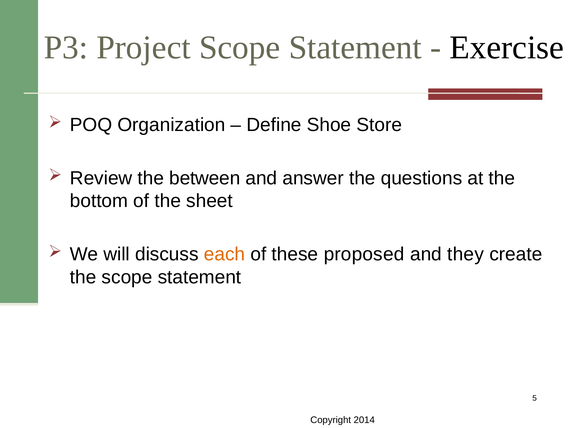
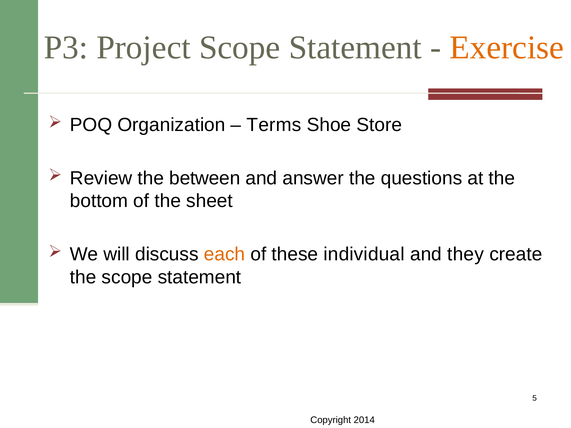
Exercise colour: black -> orange (507, 48)
Define: Define -> Terms (274, 125)
proposed: proposed -> individual (364, 254)
